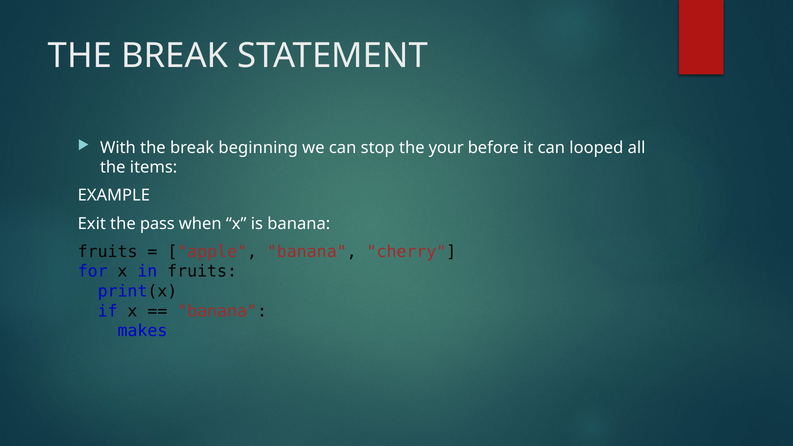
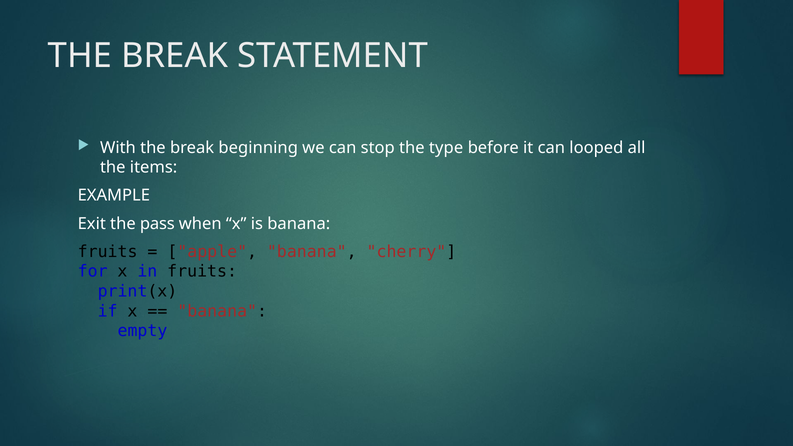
your: your -> type (446, 148)
makes: makes -> empty (142, 331)
